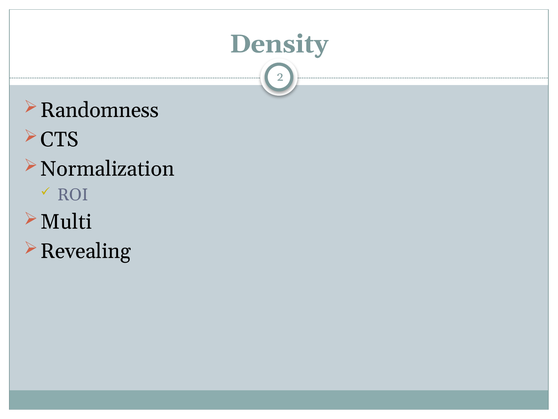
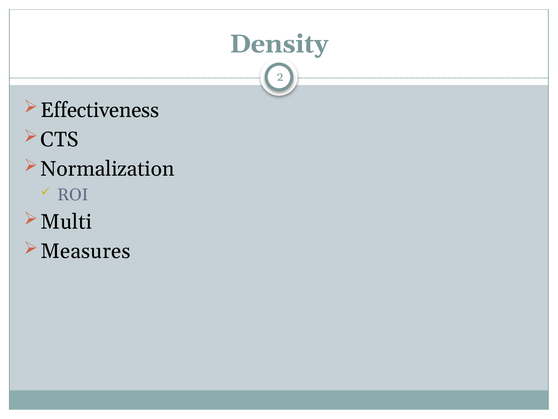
Randomness: Randomness -> Effectiveness (100, 110)
Revealing: Revealing -> Measures (86, 251)
